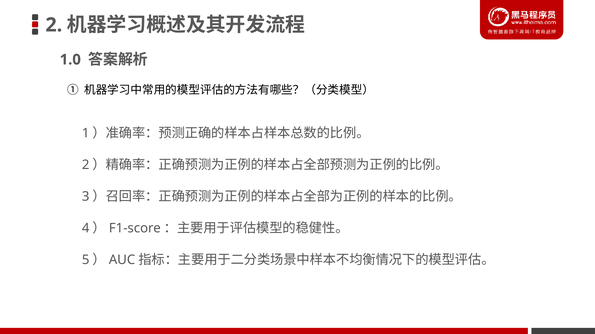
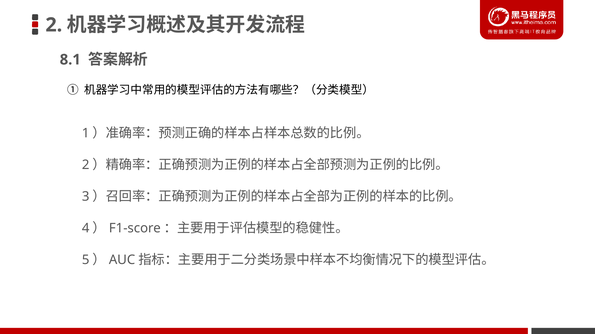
1.0: 1.0 -> 8.1 (70, 60)
